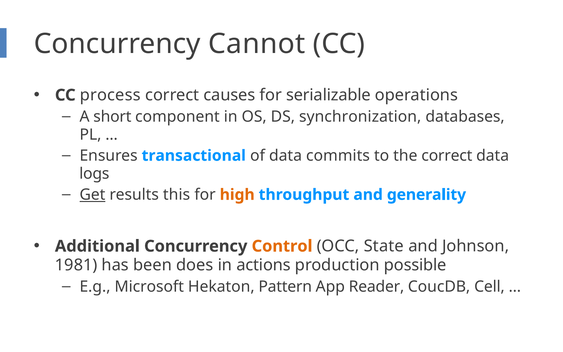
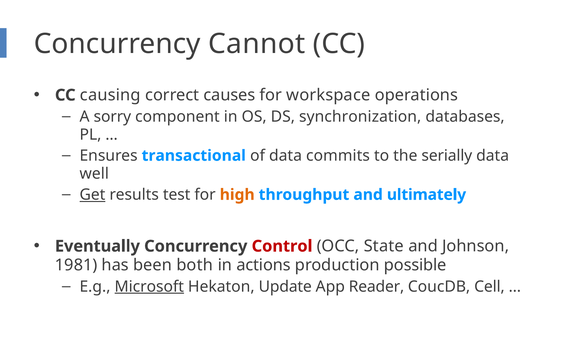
process: process -> causing (110, 95)
serializable: serializable -> workspace (328, 95)
short: short -> sorry (112, 117)
the correct: correct -> serially (447, 156)
logs: logs -> well (94, 174)
this: this -> test (177, 195)
generality: generality -> ultimately (426, 195)
Additional: Additional -> Eventually (97, 246)
Control colour: orange -> red (282, 246)
does: does -> both (195, 265)
Microsoft underline: none -> present (149, 286)
Pattern: Pattern -> Update (285, 286)
